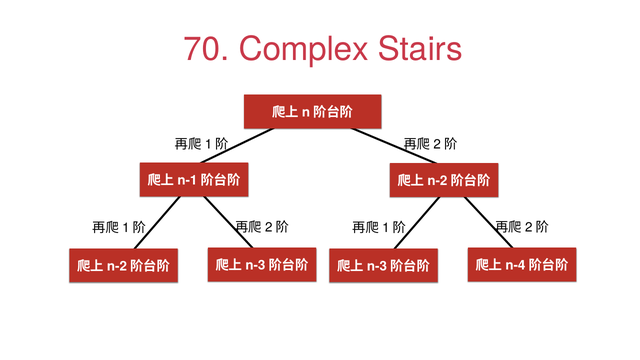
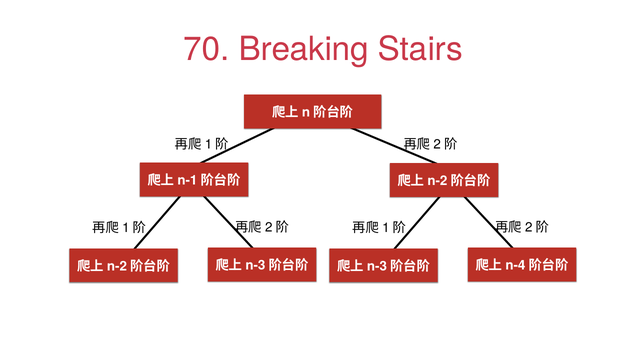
Complex: Complex -> Breaking (304, 49)
